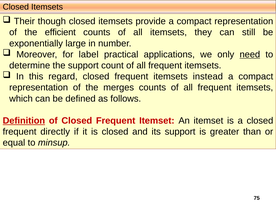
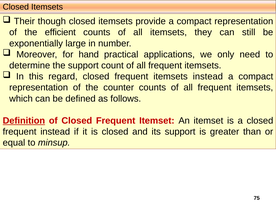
label: label -> hand (89, 54)
need underline: present -> none (250, 54)
merges: merges -> counter (119, 88)
frequent directly: directly -> instead (55, 132)
